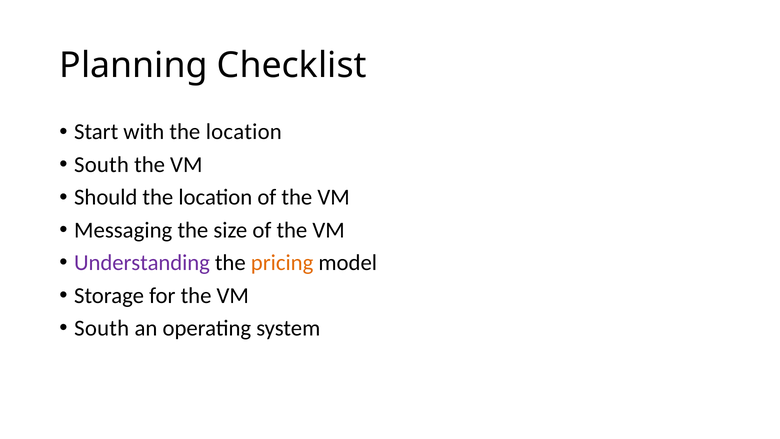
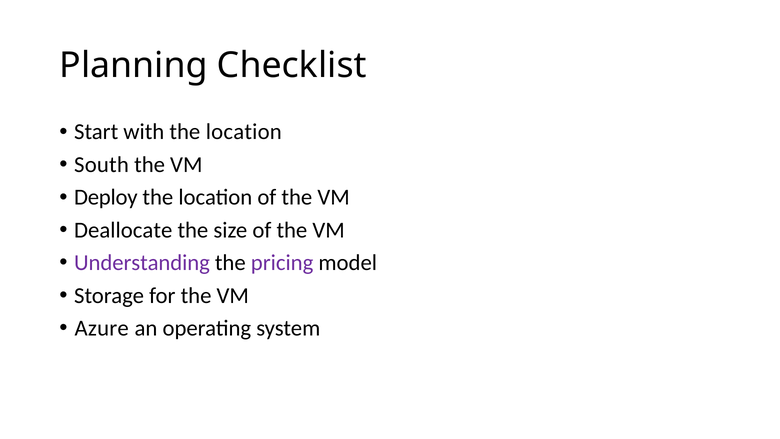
Should: Should -> Deploy (106, 197)
Messaging: Messaging -> Deallocate (123, 230)
pricing colour: orange -> purple (282, 263)
South: South -> Azure (102, 328)
